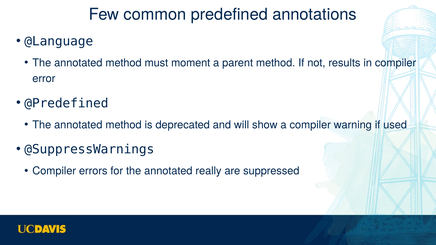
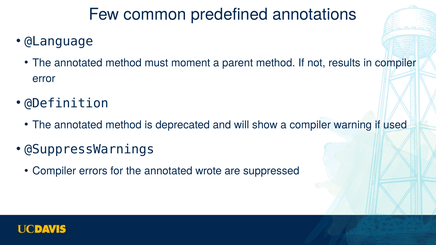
@Predefined: @Predefined -> @Definition (66, 103)
really: really -> wrote (209, 171)
